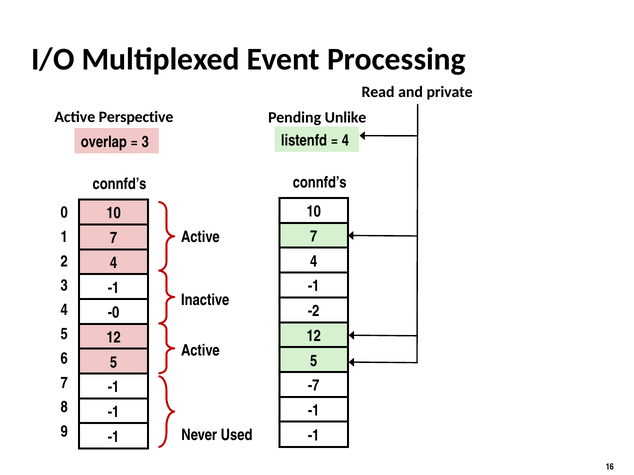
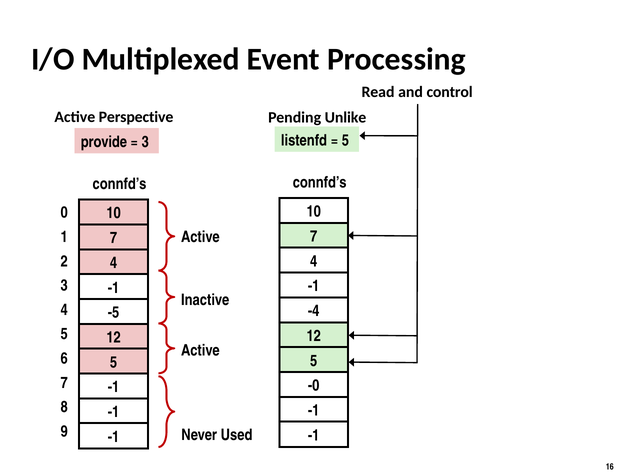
private: private -> control (450, 92)
4: 4 -> 5 (345, 140)
overlap: overlap -> provide (104, 142)
-2: -2 -> -4 (314, 311)
-0: -0 -> -5 (114, 313)
-7: -7 -> -0 (314, 386)
